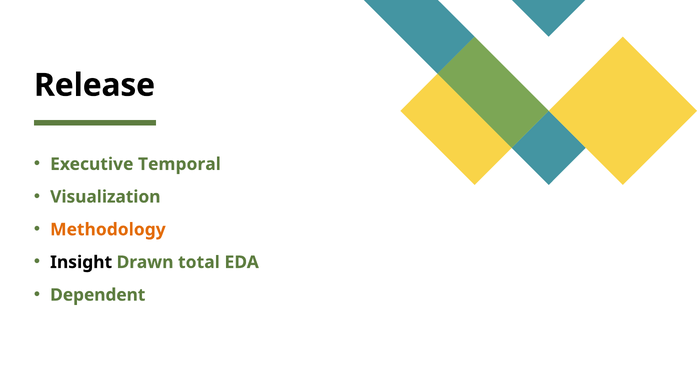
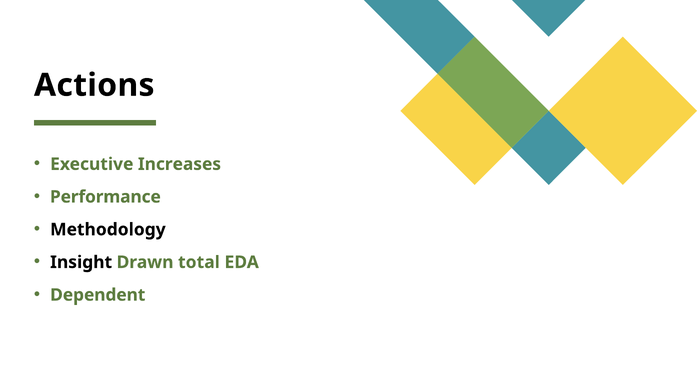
Release: Release -> Actions (94, 85)
Temporal: Temporal -> Increases (179, 164)
Visualization: Visualization -> Performance (105, 197)
Methodology colour: orange -> black (108, 230)
